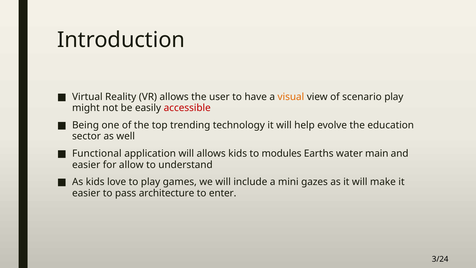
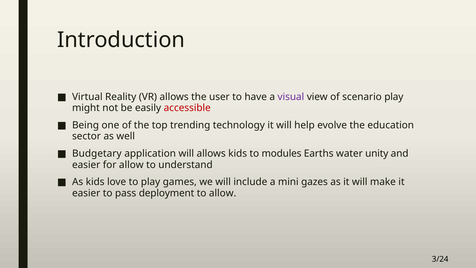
visual colour: orange -> purple (291, 97)
Functional: Functional -> Budgetary (97, 153)
main: main -> unity (377, 153)
architecture: architecture -> deployment (167, 193)
to enter: enter -> allow (223, 193)
